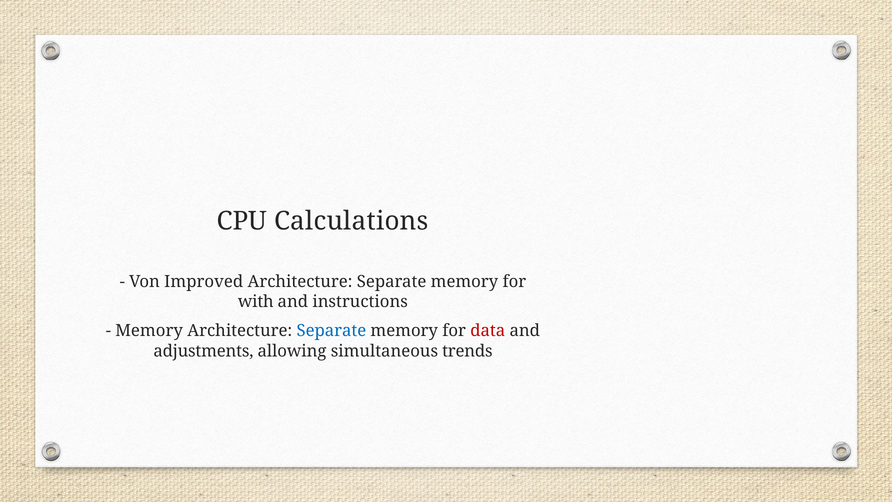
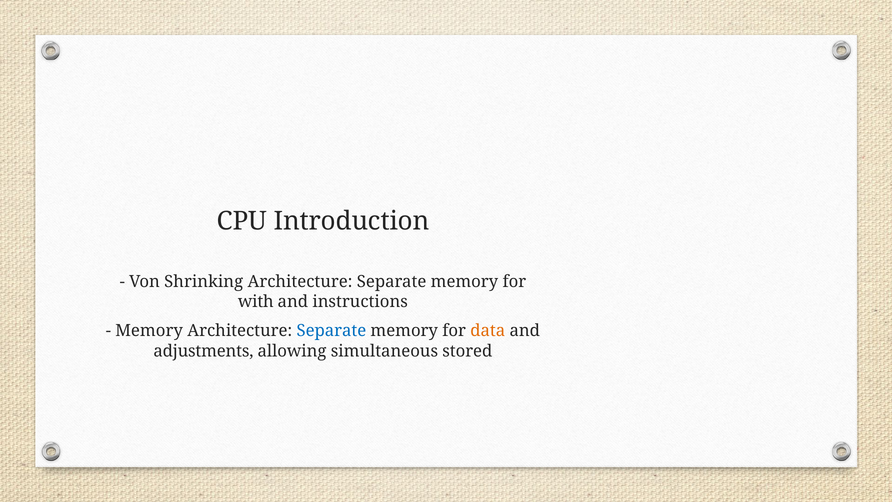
Calculations: Calculations -> Introduction (352, 221)
Improved: Improved -> Shrinking (204, 282)
data colour: red -> orange (488, 331)
trends: trends -> stored (467, 351)
